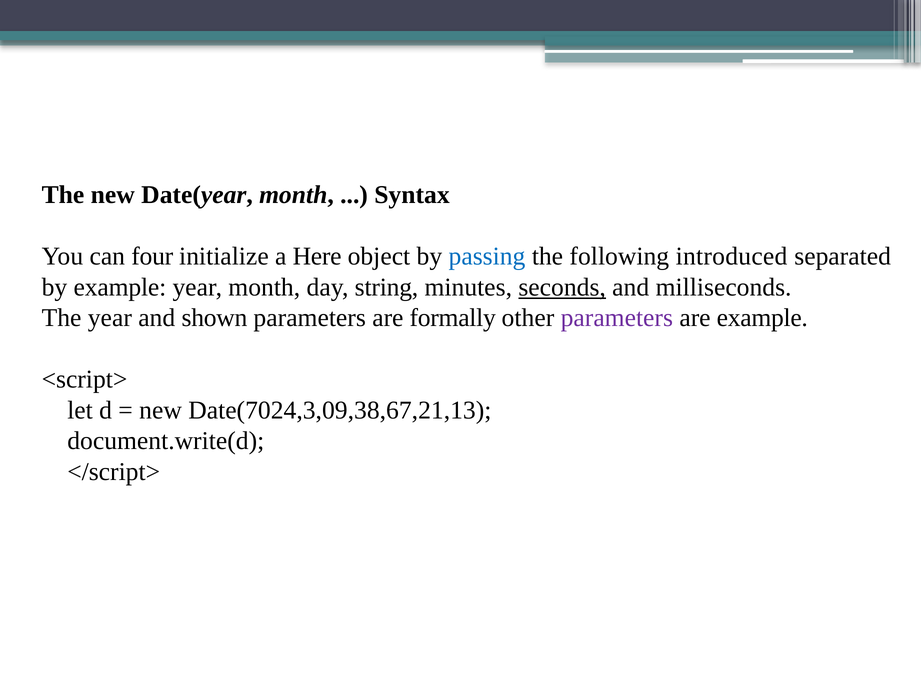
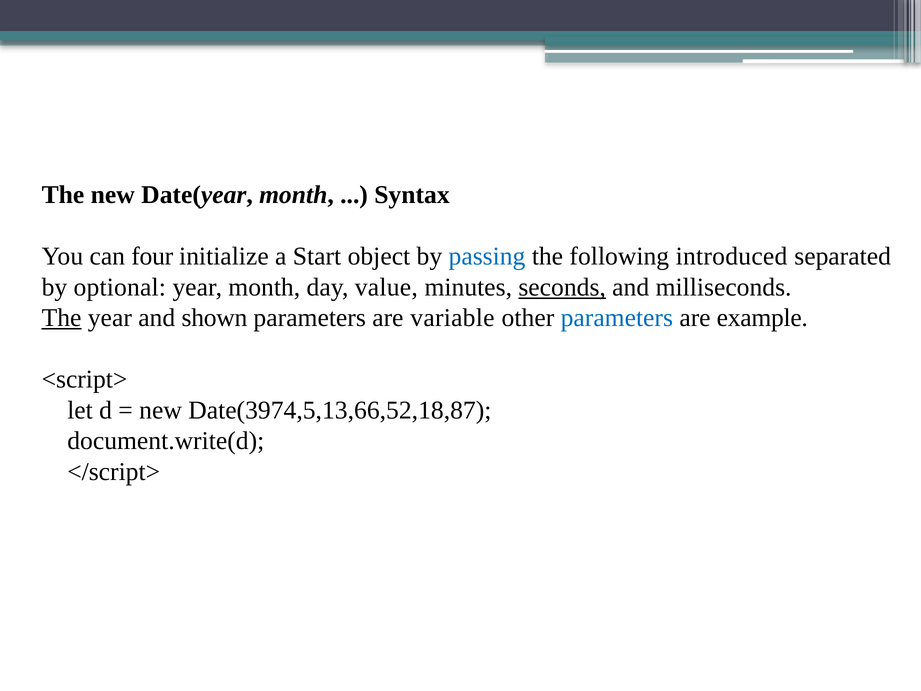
Here: Here -> Start (317, 256)
by example: example -> optional (120, 287)
string: string -> value (386, 287)
The underline: none -> present (62, 318)
formally: formally -> variable (452, 318)
parameters colour: purple -> blue (617, 318)
Date(7024,3,09,38,67,21,13: Date(7024,3,09,38,67,21,13 -> Date(3974,5,13,66,52,18,87 (340, 410)
